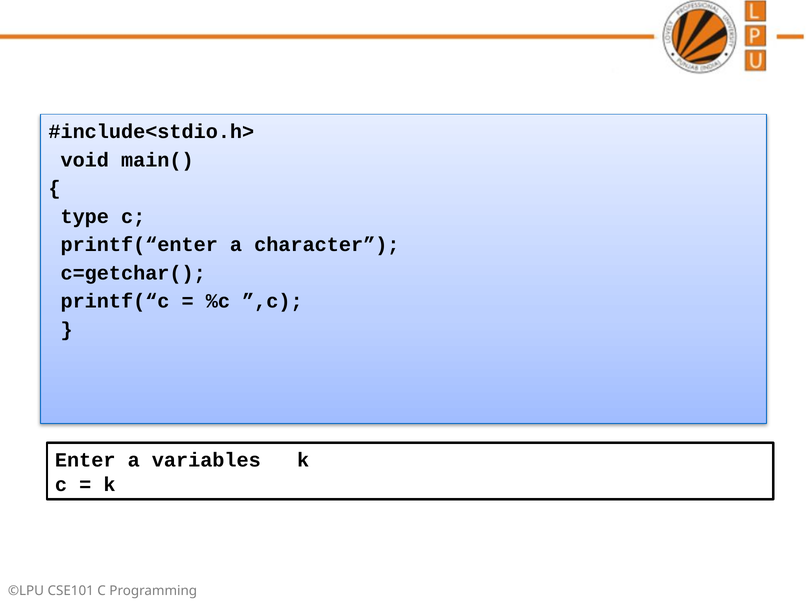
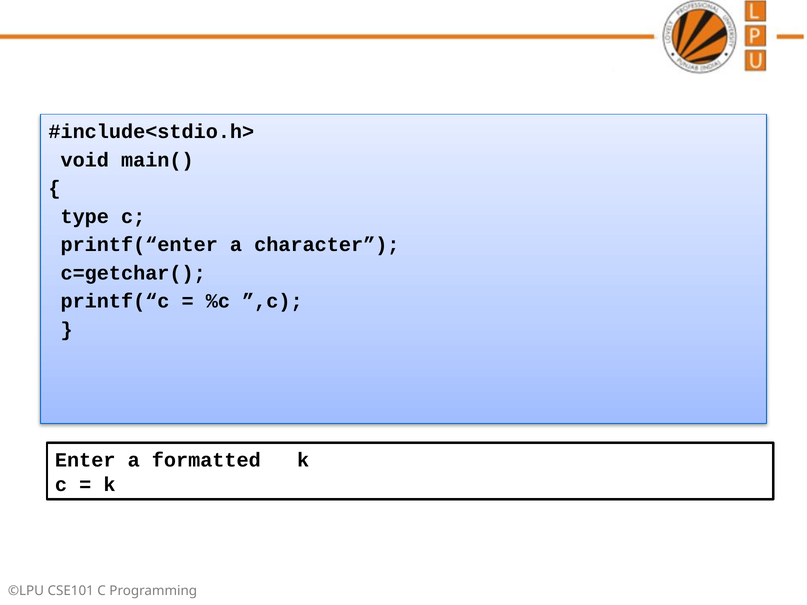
variables: variables -> formatted (206, 461)
